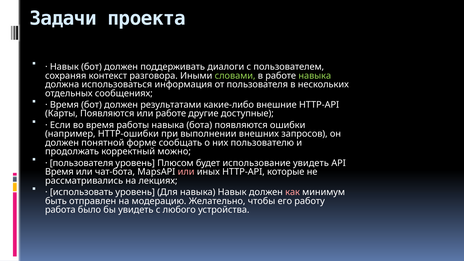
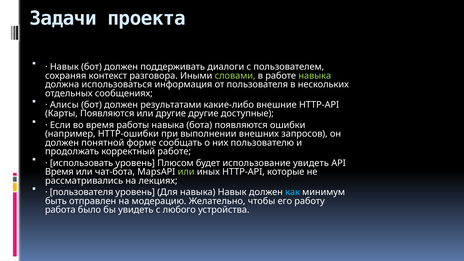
Время: Время -> Алисы (64, 105)
или работе: работе -> другие (171, 114)
корректный можно: можно -> работе (174, 152)
пользователя: пользователя -> использовать (82, 163)
или colour: pink -> light green (186, 172)
использовать: использовать -> пользователя (82, 192)
как colour: pink -> light blue (293, 192)
